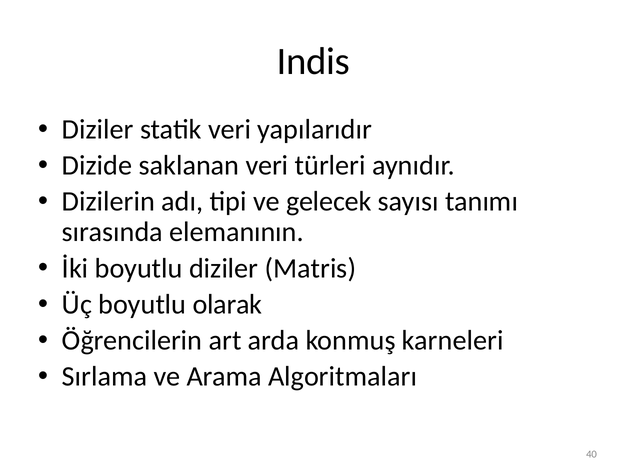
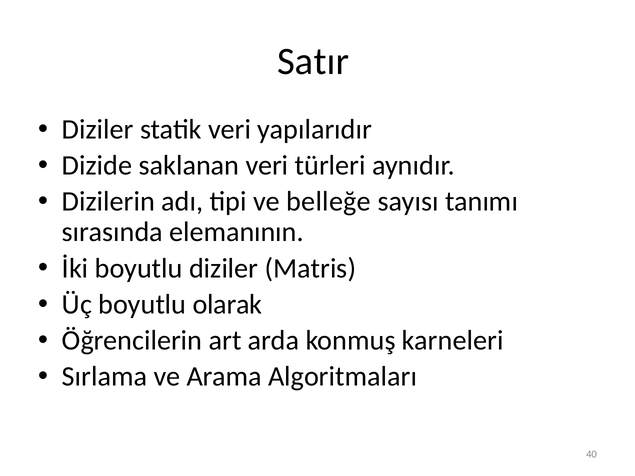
Indis: Indis -> Satır (313, 61)
gelecek: gelecek -> belleğe (329, 202)
